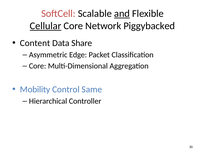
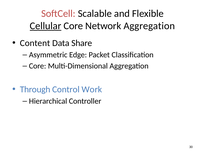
and underline: present -> none (122, 14)
Network Piggybacked: Piggybacked -> Aggregation (149, 26)
Mobility: Mobility -> Through (35, 89)
Same: Same -> Work (92, 89)
